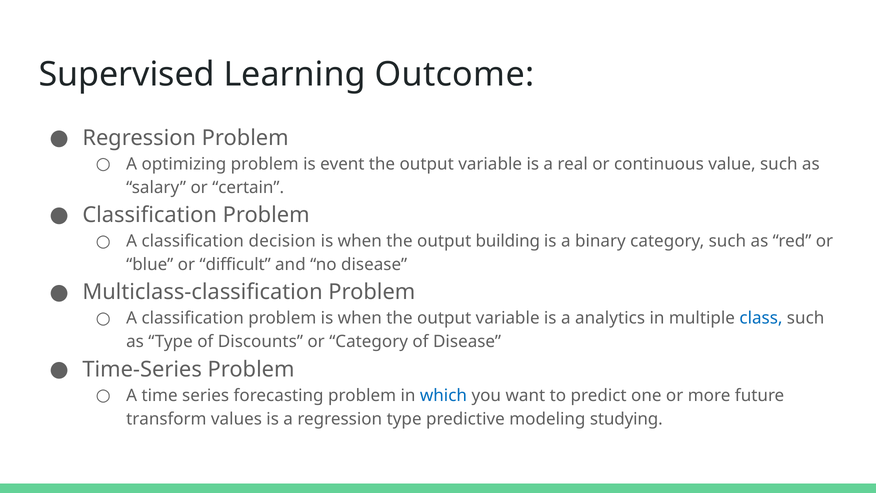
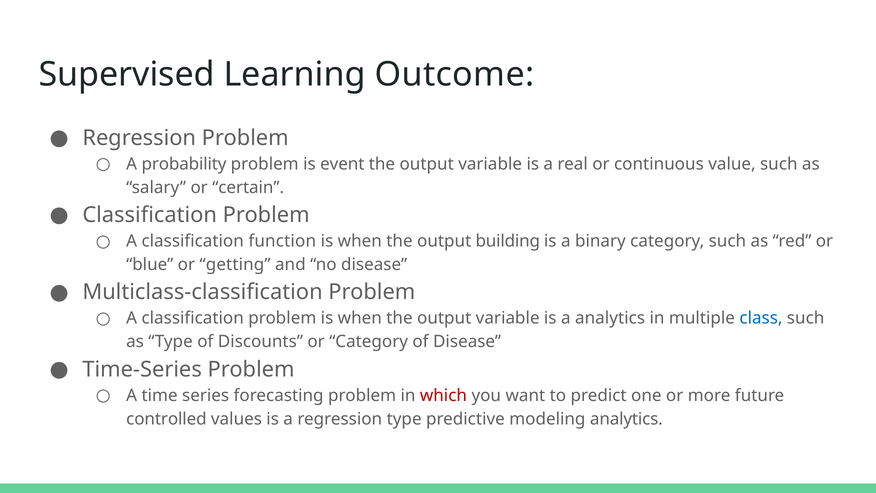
optimizing: optimizing -> probability (184, 164)
decision: decision -> function (282, 241)
difficult: difficult -> getting (235, 264)
which colour: blue -> red (443, 395)
transform: transform -> controlled (166, 419)
modeling studying: studying -> analytics (626, 419)
